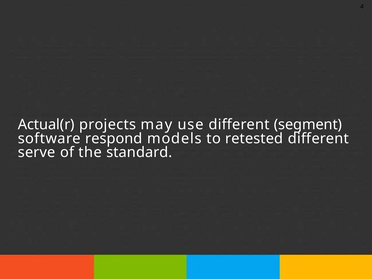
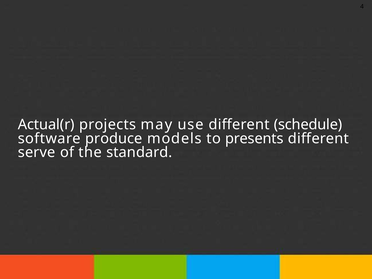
segment: segment -> schedule (308, 125)
respond: respond -> produce (114, 138)
retested: retested -> presents (254, 138)
